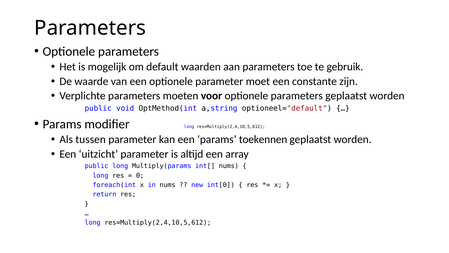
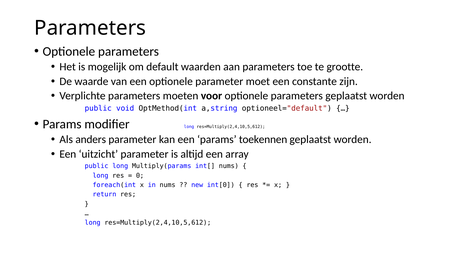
gebruik: gebruik -> grootte (345, 67)
tussen: tussen -> anders (91, 139)
